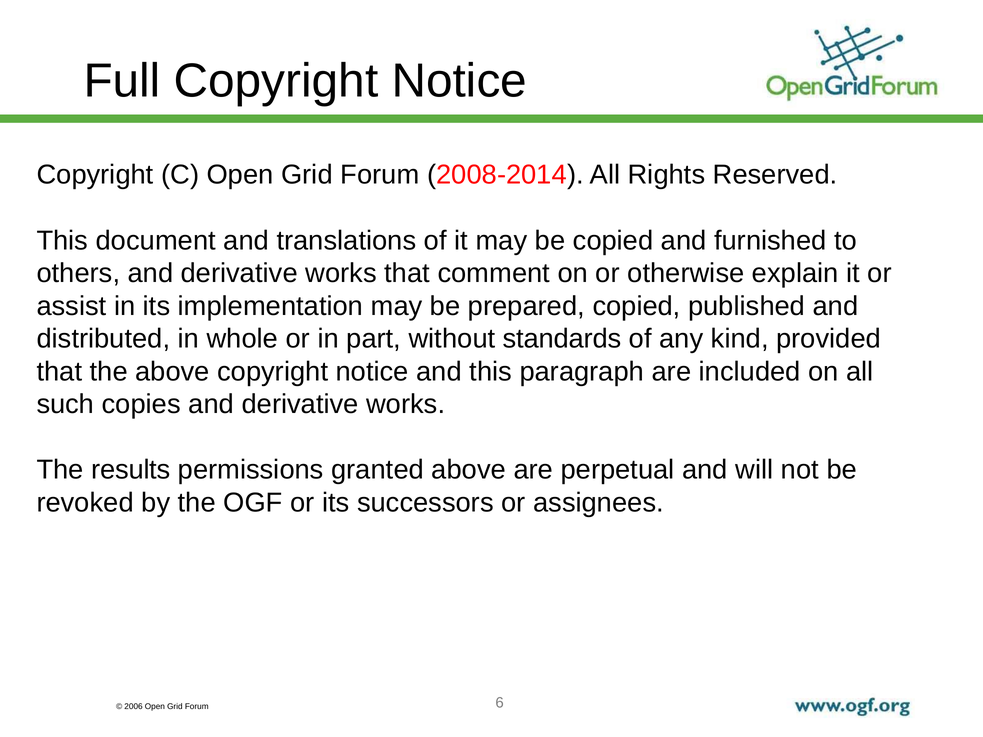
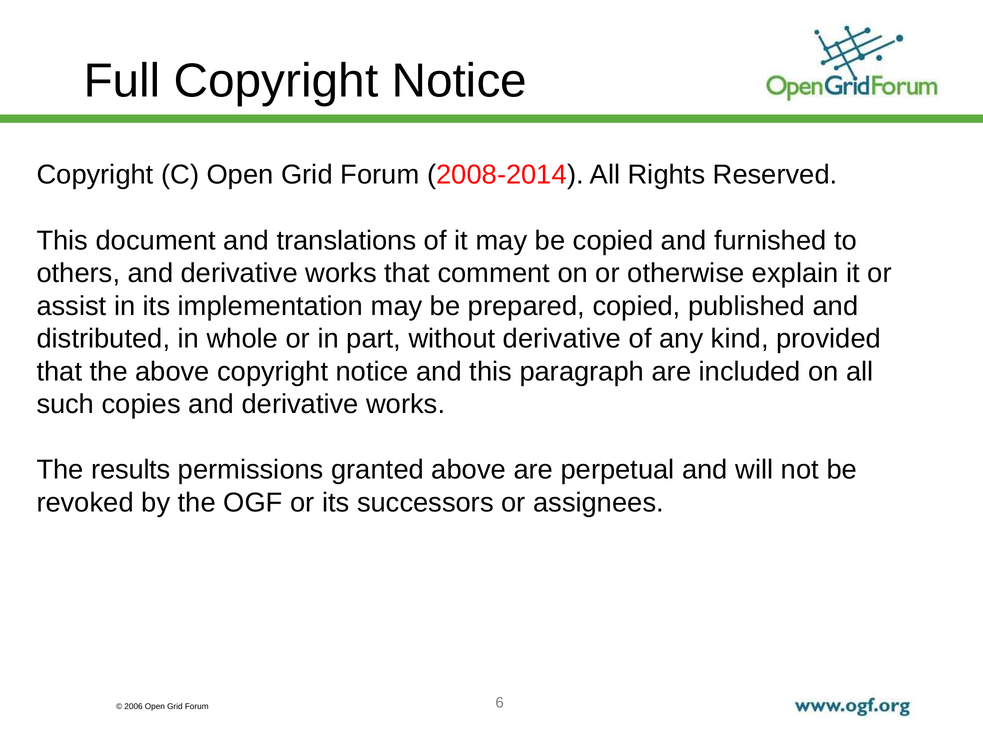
without standards: standards -> derivative (562, 339)
